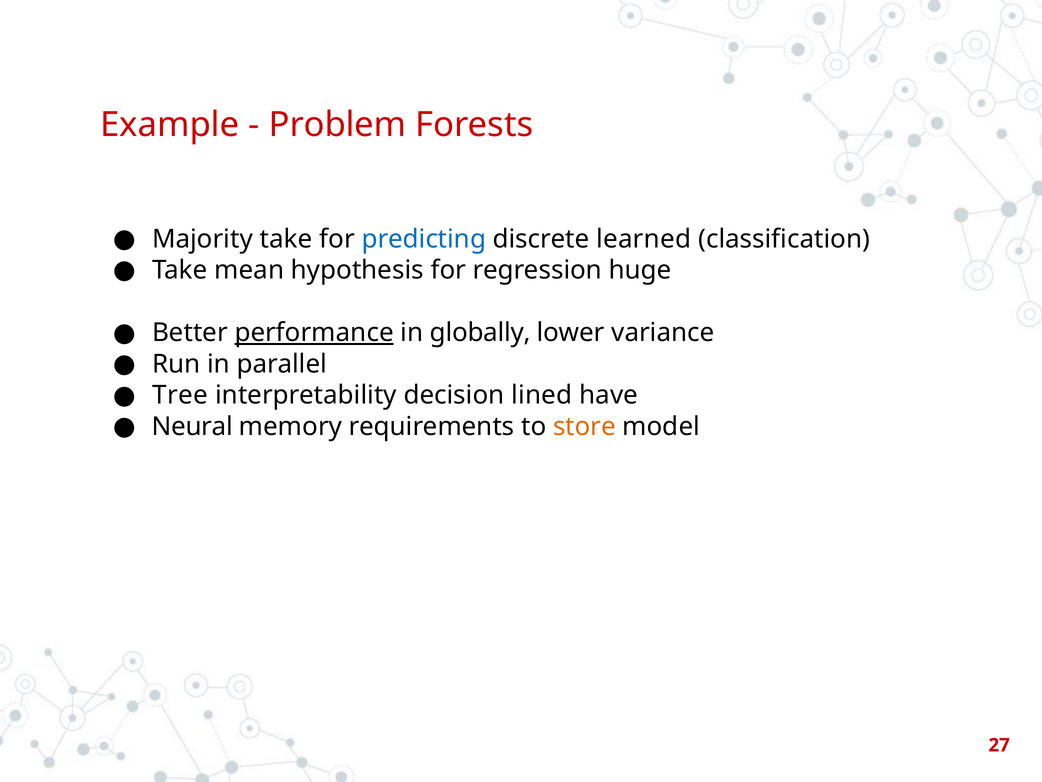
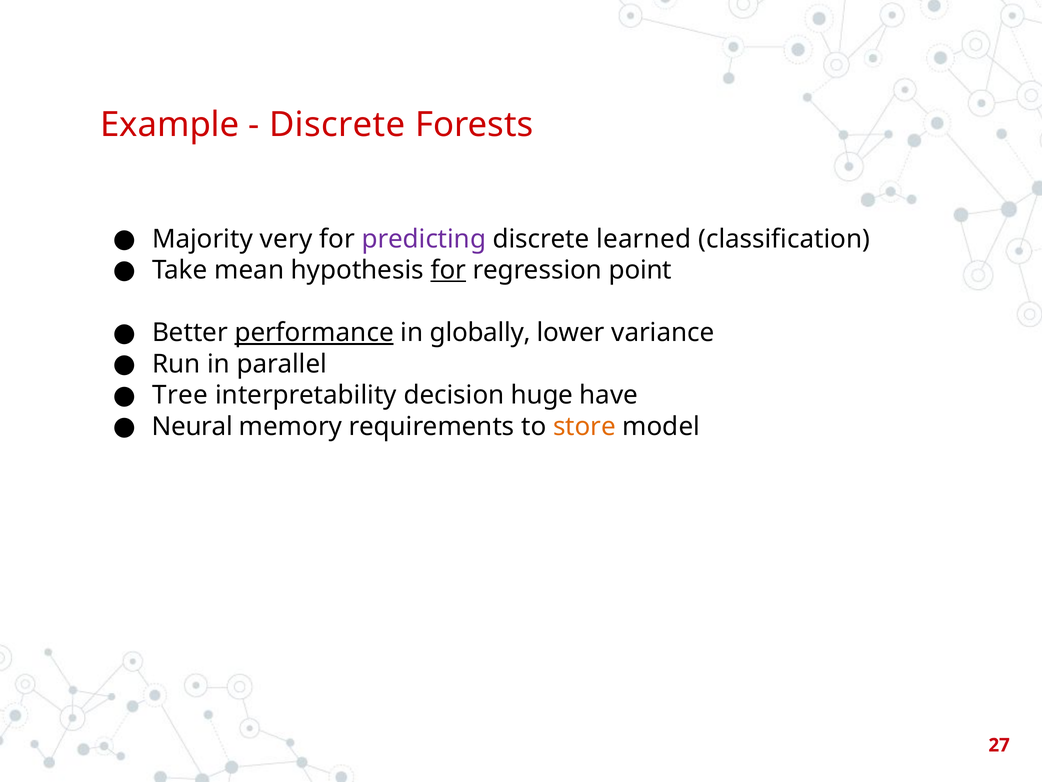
Problem: Problem -> Discrete (337, 125)
Majority take: take -> very (286, 239)
predicting colour: blue -> purple (424, 239)
for underline: none -> present (448, 270)
huge: huge -> point (640, 270)
lined: lined -> huge (542, 395)
